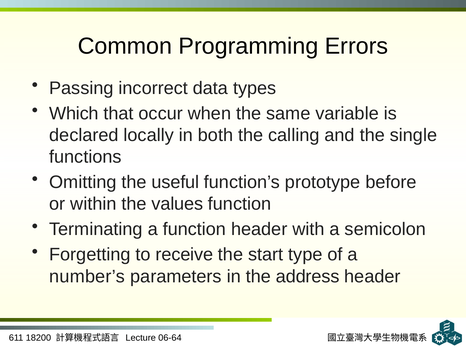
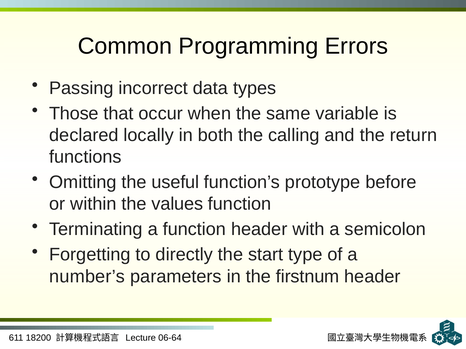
Which: Which -> Those (74, 114)
single: single -> return (413, 135)
receive: receive -> directly (184, 255)
address: address -> firstnum (308, 277)
